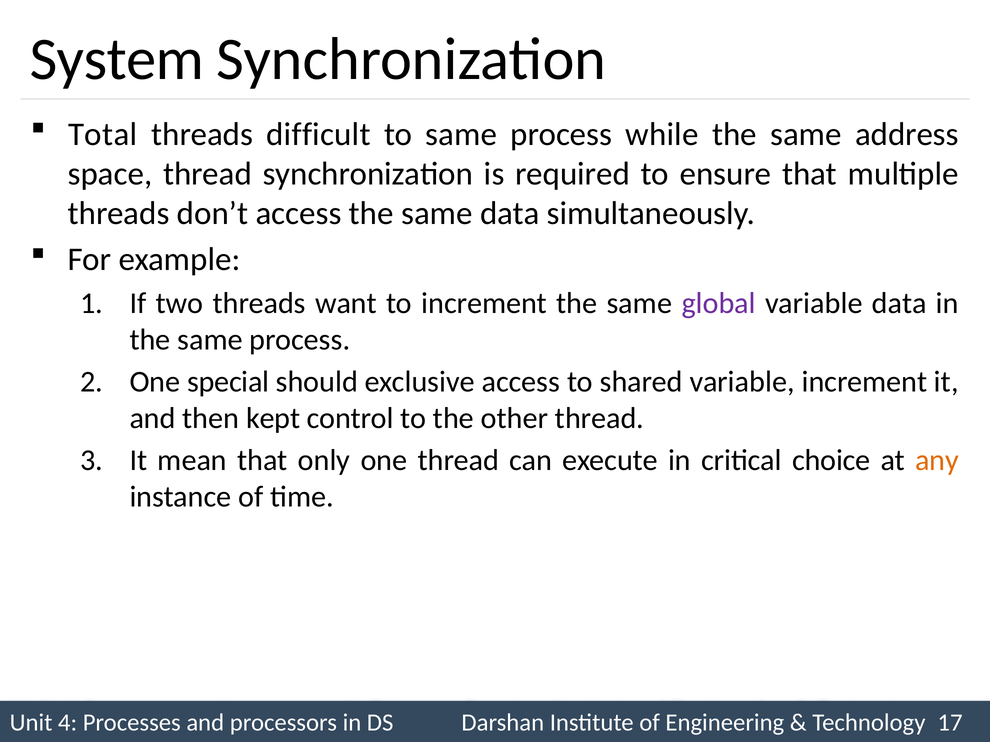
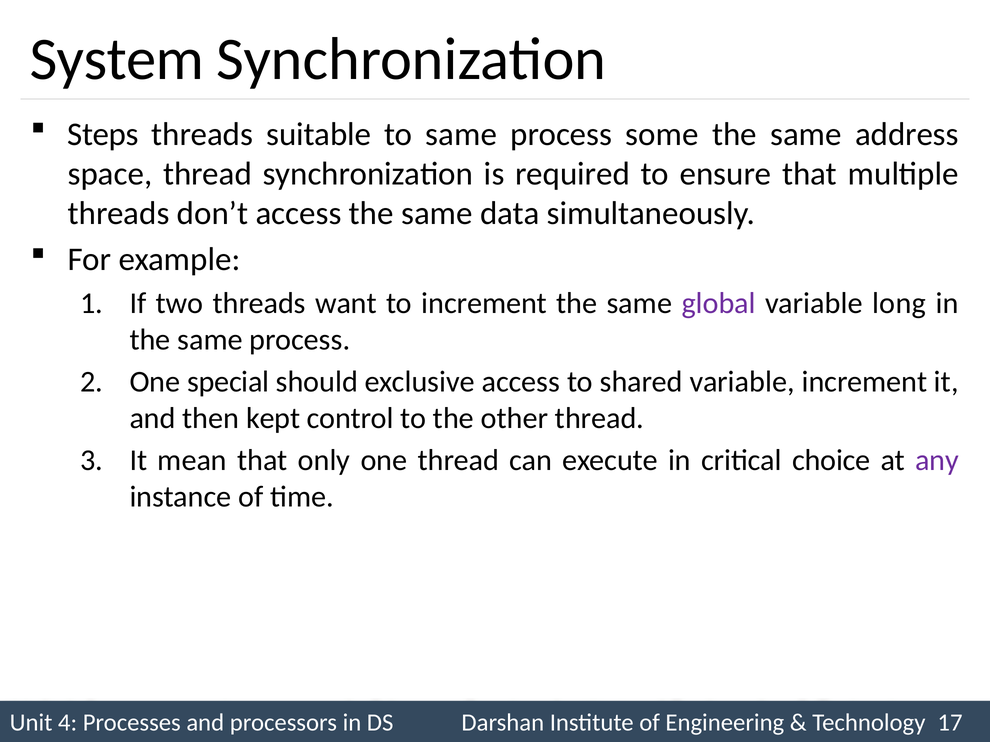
Total: Total -> Steps (103, 134)
difficult: difficult -> suitable (319, 134)
while: while -> some (662, 134)
variable data: data -> long (899, 304)
any colour: orange -> purple (937, 461)
